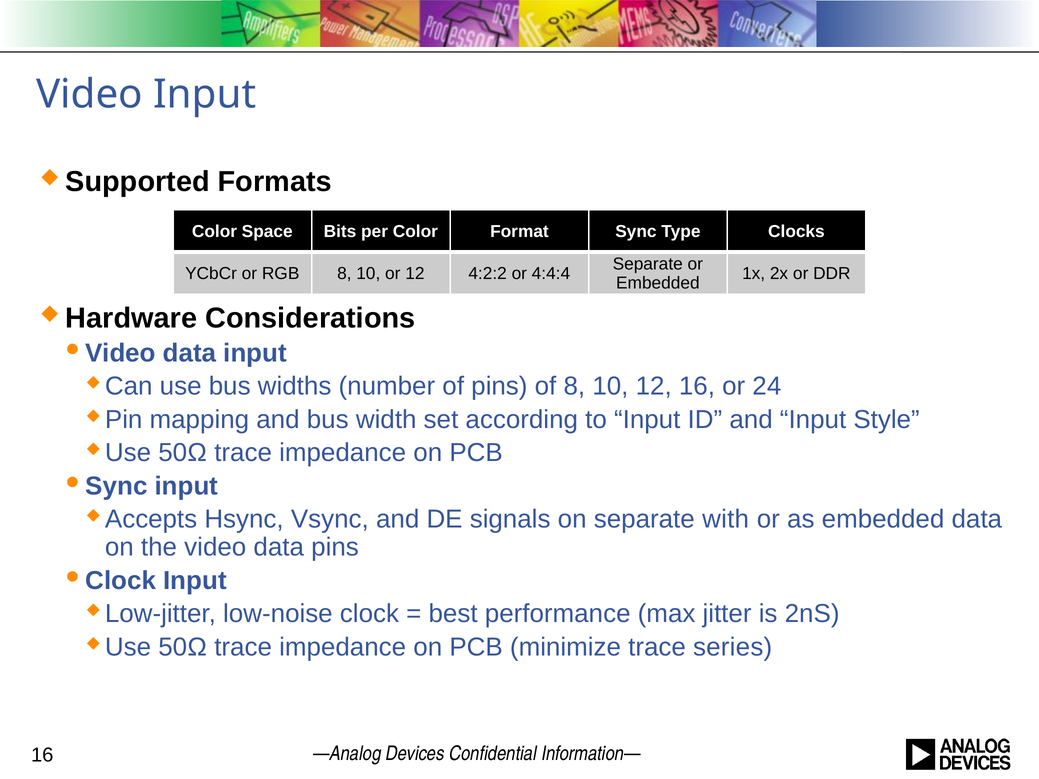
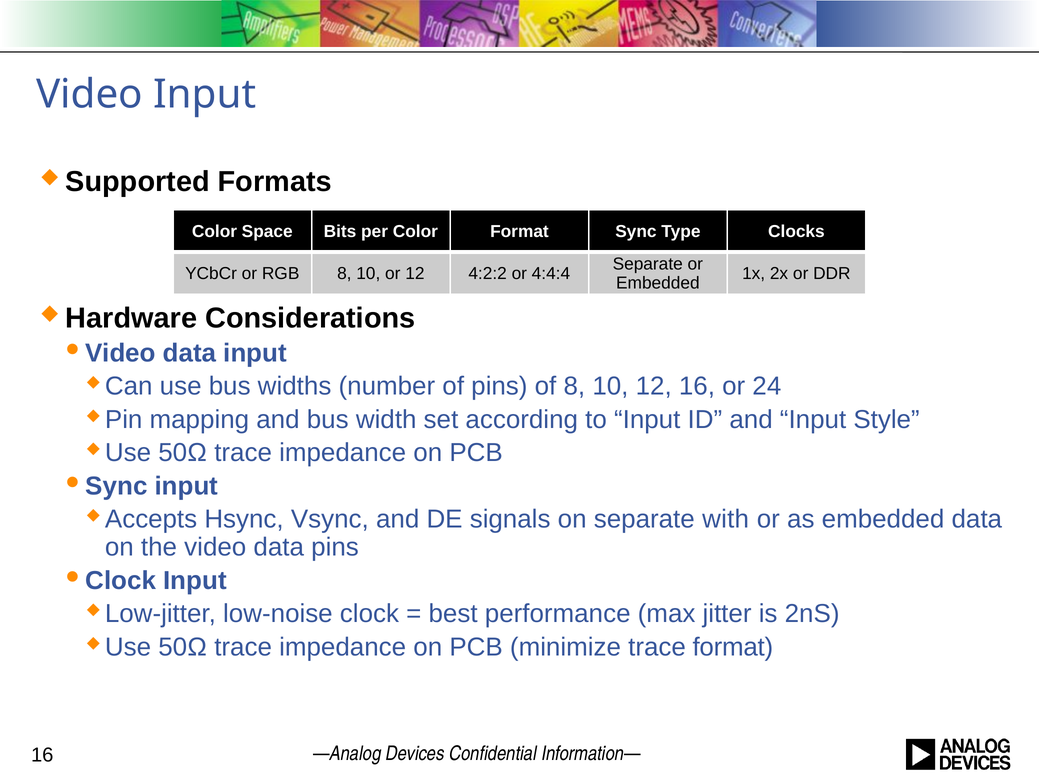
trace series: series -> format (733, 647)
